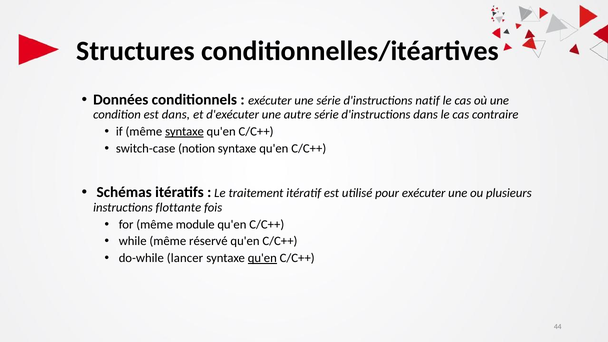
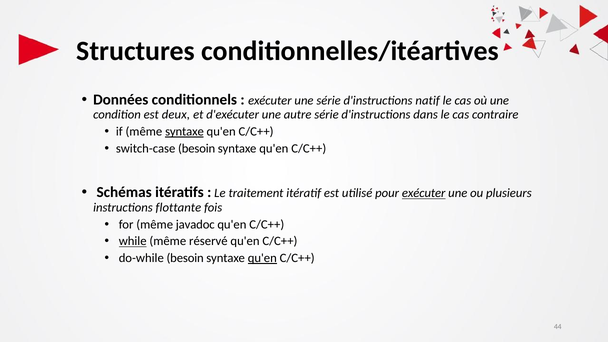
est dans: dans -> deux (176, 115)
switch-case notion: notion -> besoin (197, 148)
exécuter underline: none -> present (424, 193)
module: module -> javadoc (195, 224)
while underline: none -> present (133, 241)
do-while lancer: lancer -> besoin (185, 258)
